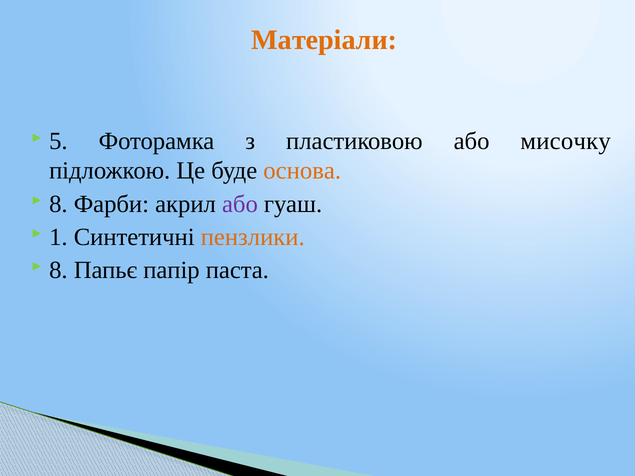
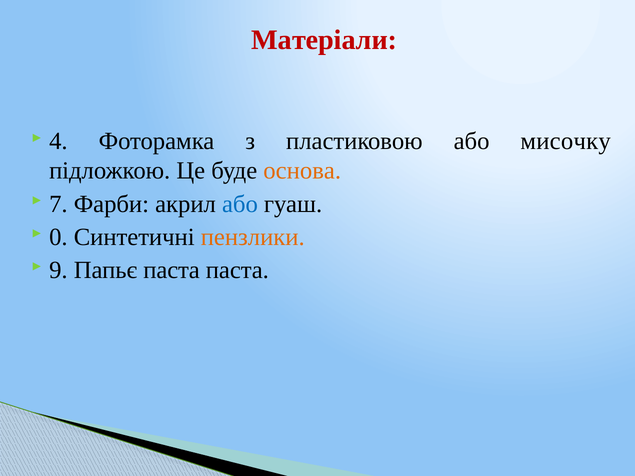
Матеріали colour: orange -> red (324, 40)
5: 5 -> 4 (58, 141)
8: 8 -> 7 (58, 204)
або colour: purple -> blue (240, 204)
1: 1 -> 0 (58, 237)
8: 8 -> 9 (58, 270)
Папьє папір: папір -> паста (172, 270)
